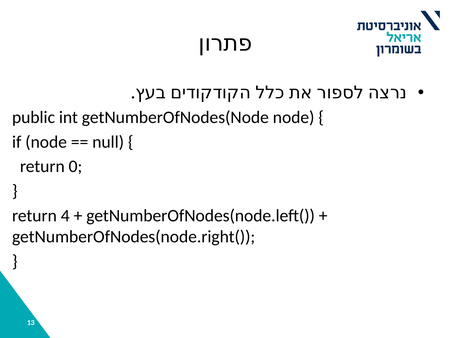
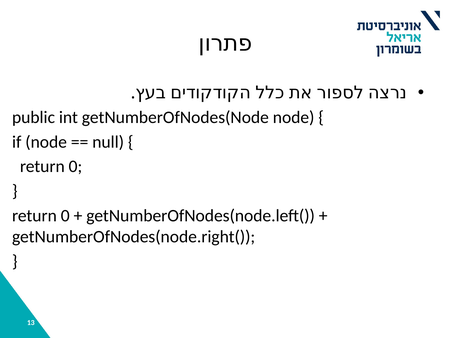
4: 4 -> 0 (65, 216)
